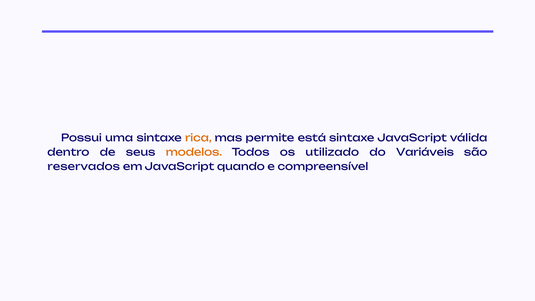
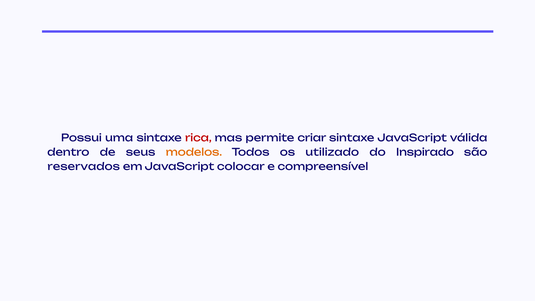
rica colour: orange -> red (198, 138)
está: está -> criar (312, 138)
Variáveis: Variáveis -> Inspirado (425, 152)
quando: quando -> colocar (241, 167)
